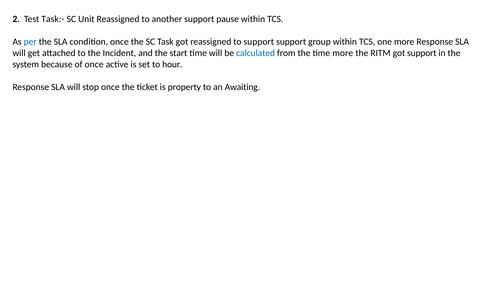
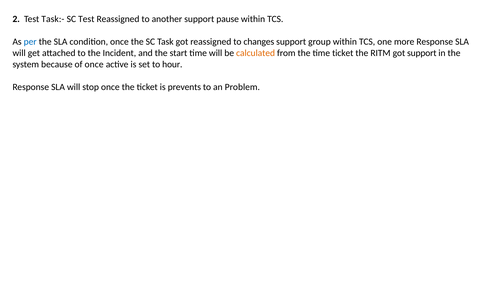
SC Unit: Unit -> Test (86, 19)
to support: support -> changes (259, 42)
calculated colour: blue -> orange (256, 53)
time more: more -> ticket (343, 53)
property: property -> prevents (184, 87)
Awaiting: Awaiting -> Problem (242, 87)
